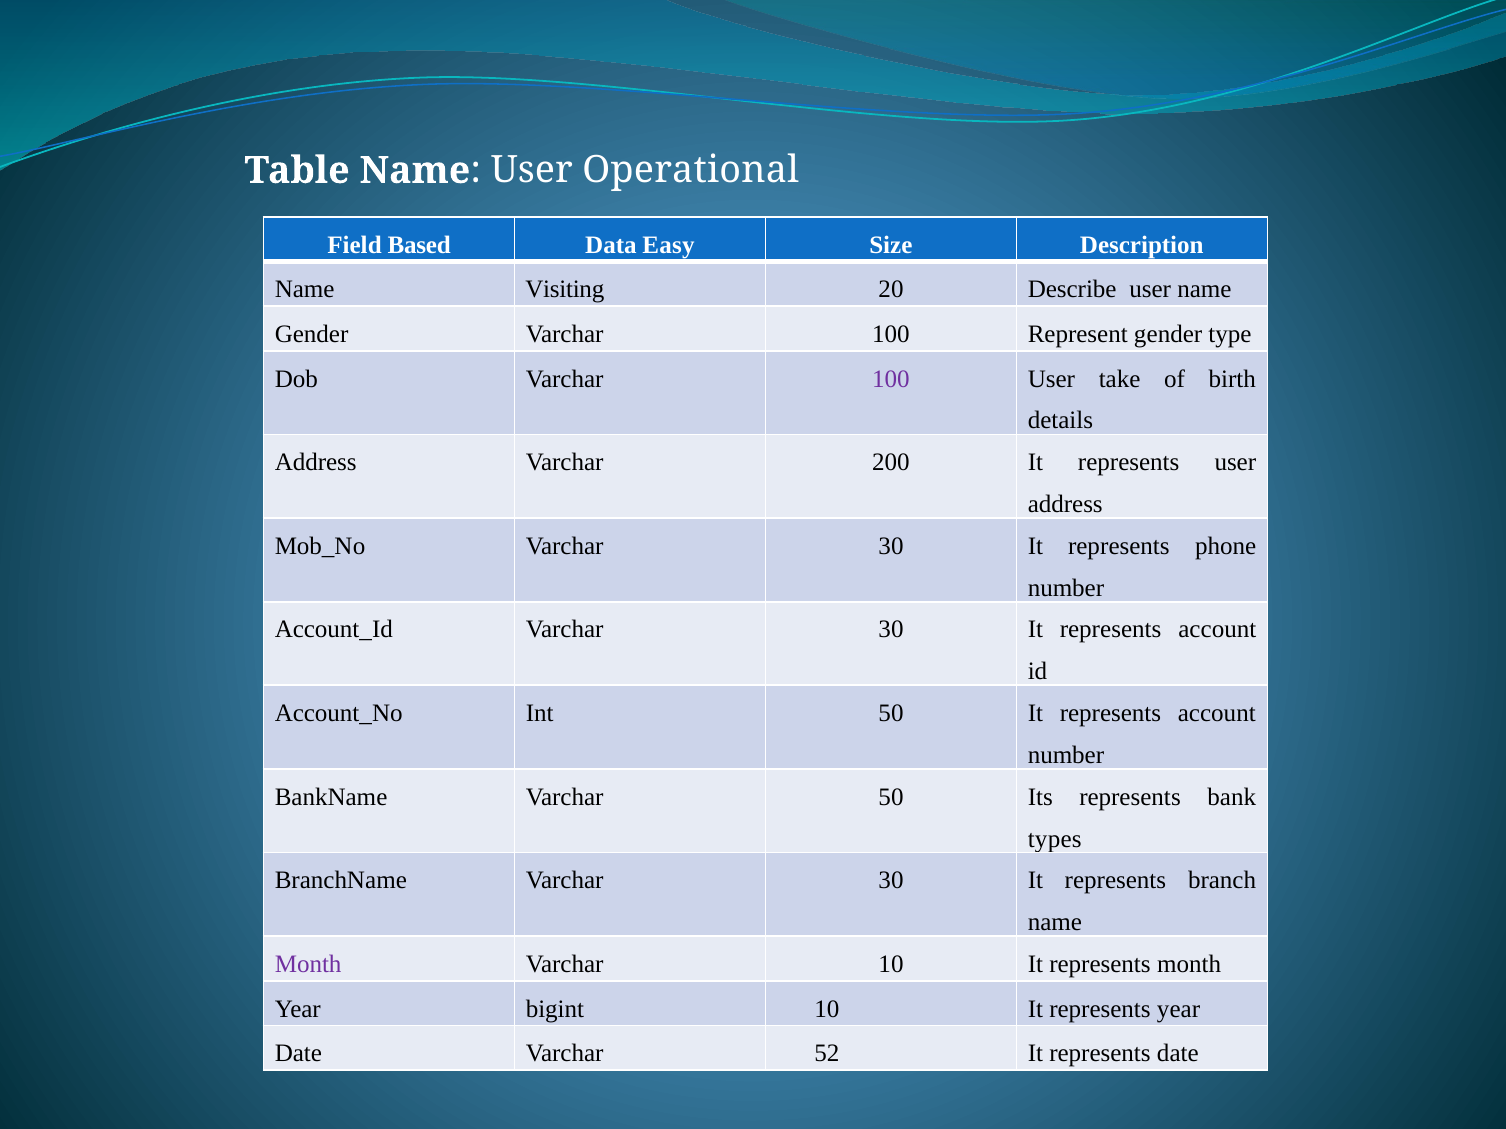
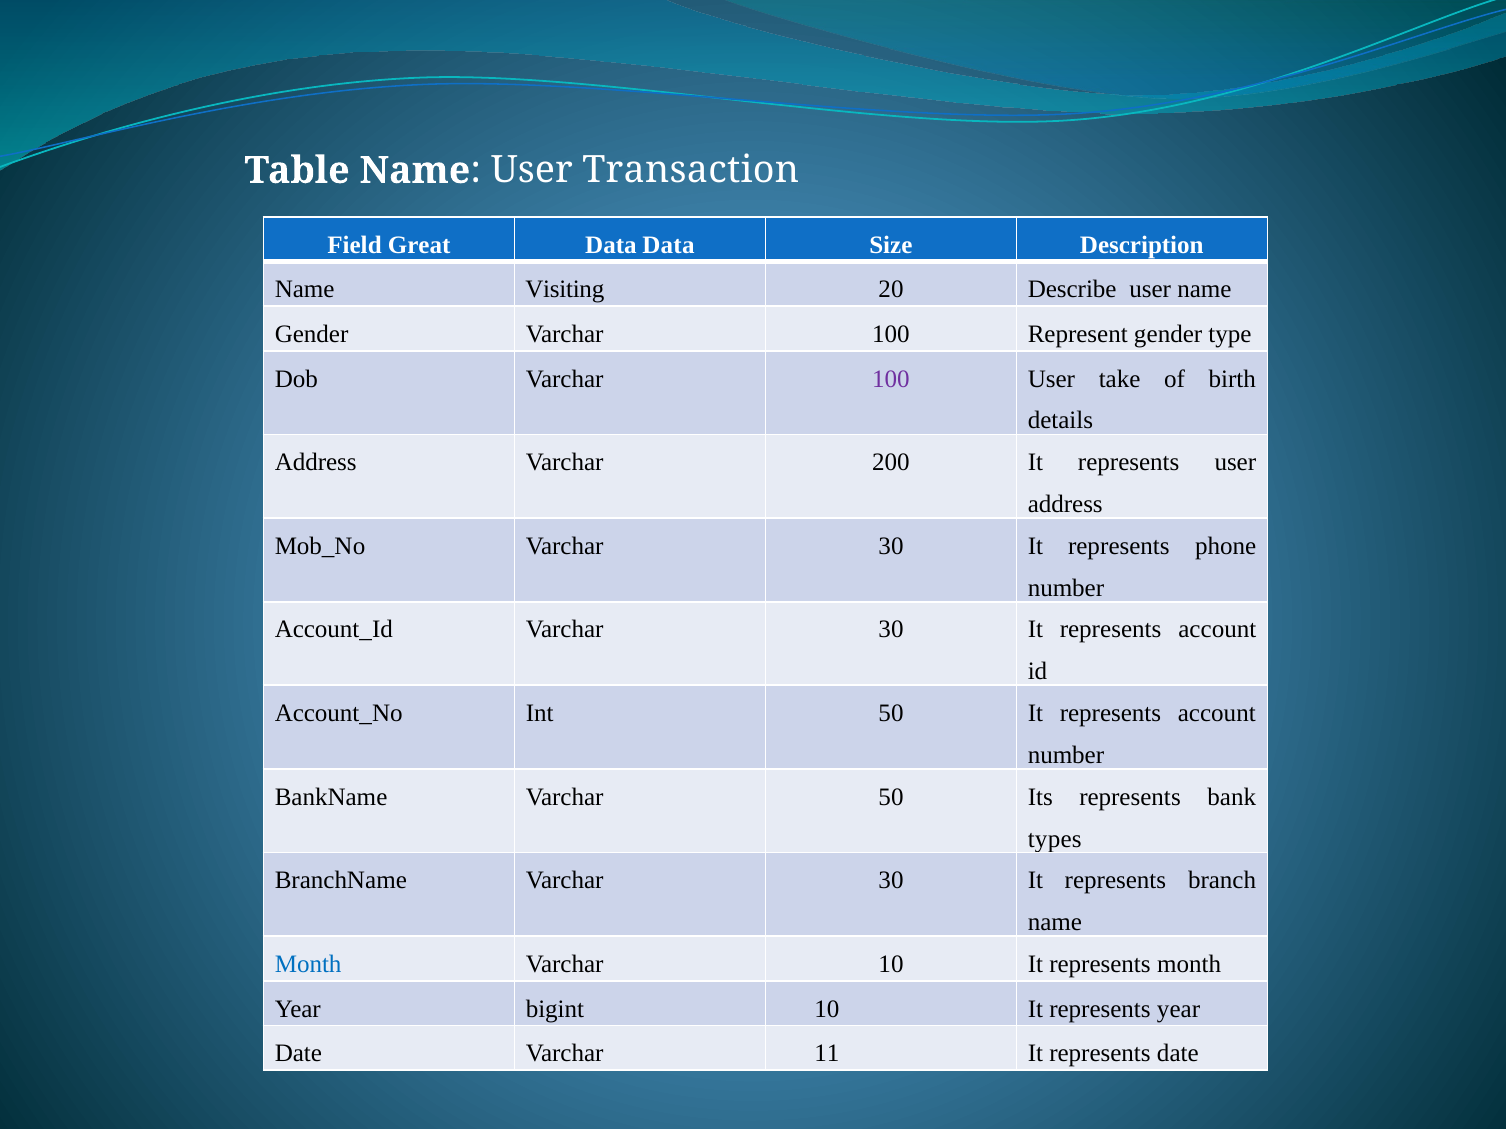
Operational: Operational -> Transaction (691, 171)
Based: Based -> Great (419, 245)
Data Easy: Easy -> Data (668, 245)
Month colour: purple -> blue (308, 965)
52: 52 -> 11 (827, 1054)
